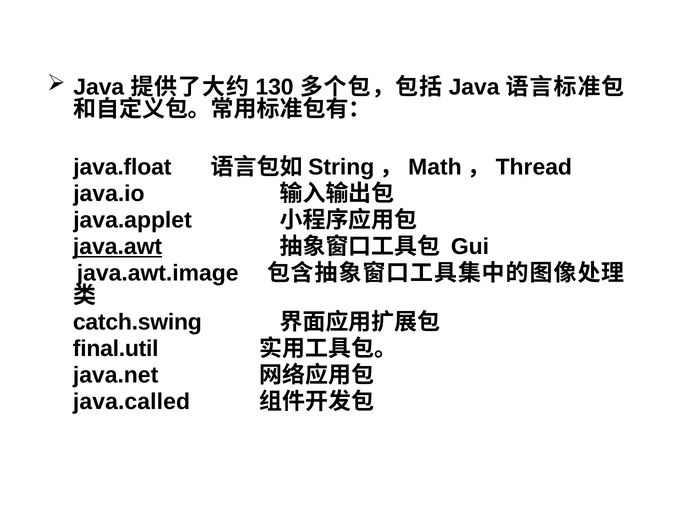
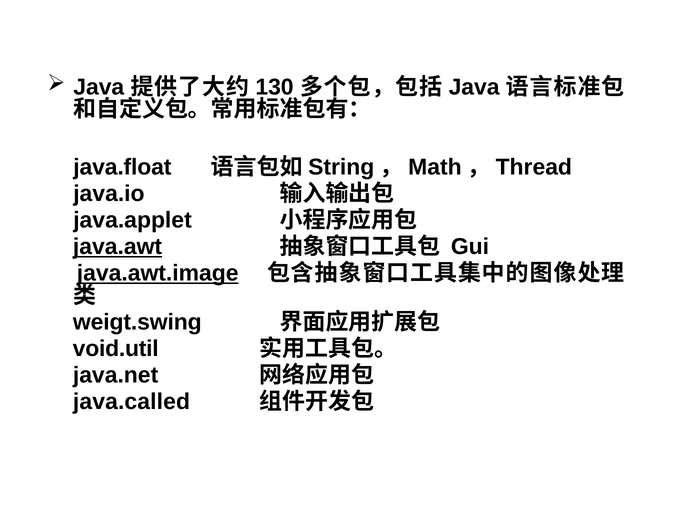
java.awt.image underline: none -> present (158, 273)
catch.swing: catch.swing -> weigt.swing (137, 322)
final.util: final.util -> void.util (116, 349)
